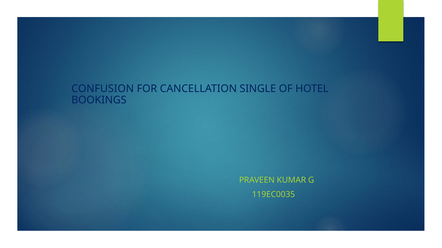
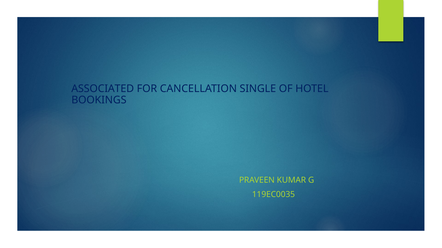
CONFUSION: CONFUSION -> ASSOCIATED (103, 89)
